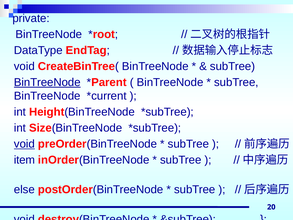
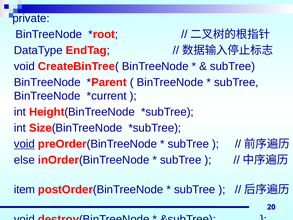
BinTreeNode underline: present -> none (47, 82)
item: item -> else (24, 160)
else: else -> item (24, 189)
